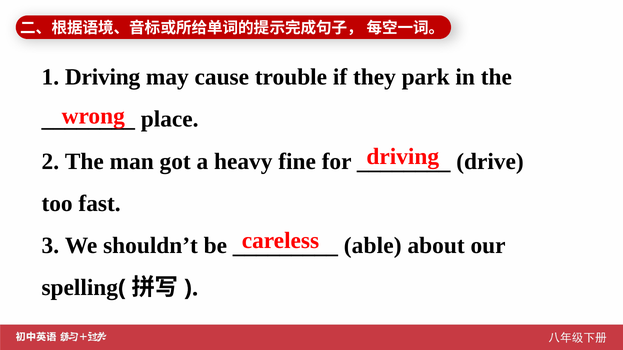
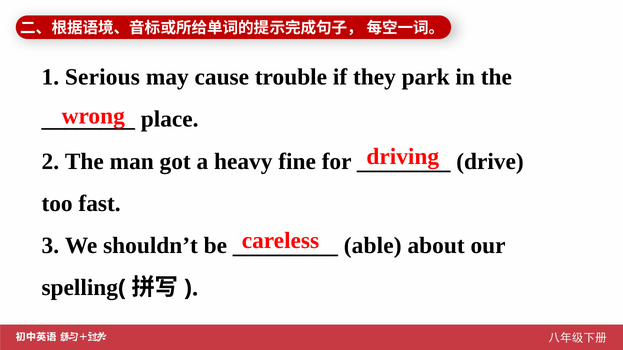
1 Driving: Driving -> Serious (102, 77)
